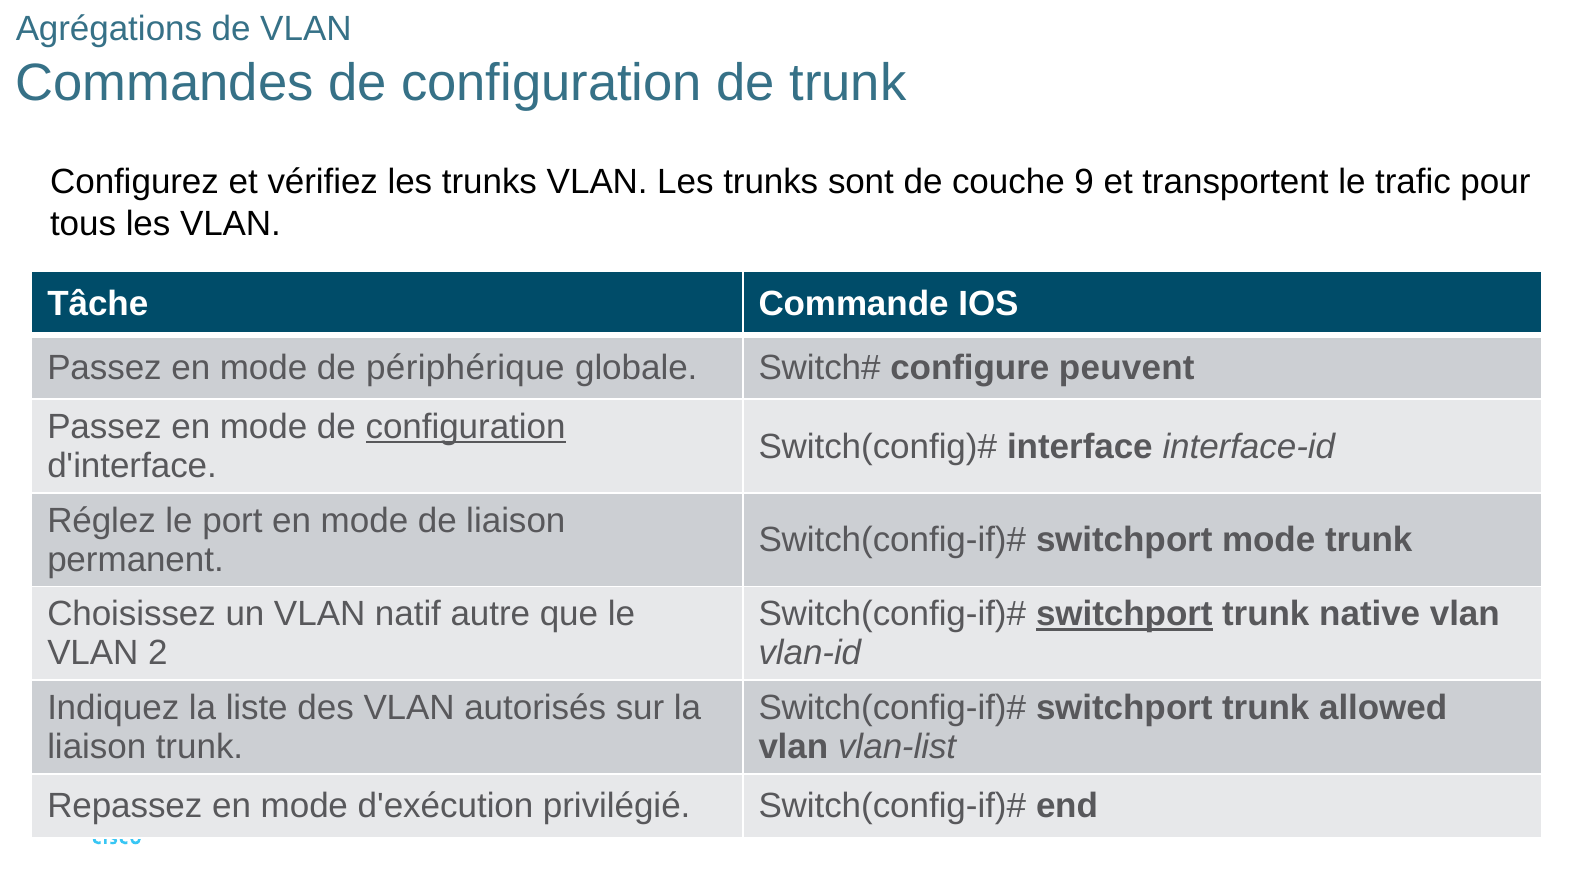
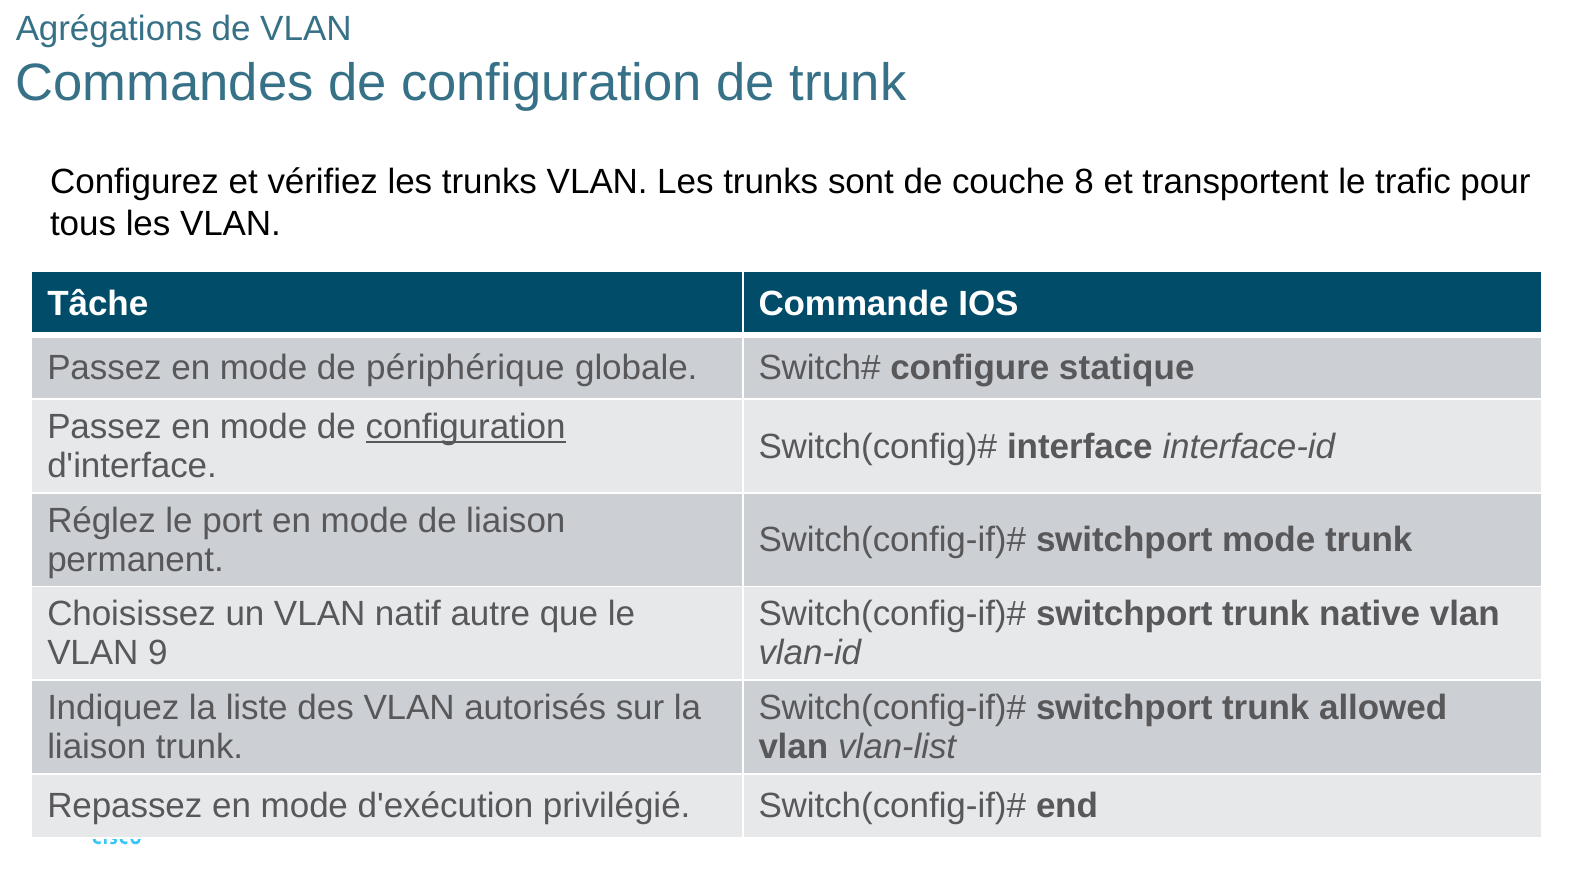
9: 9 -> 8 (1084, 182)
peuvent: peuvent -> statique (1127, 368)
switchport underline: present -> none (1124, 614)
2: 2 -> 9 (158, 653)
